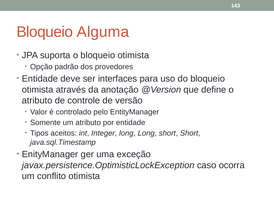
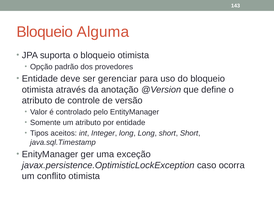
interfaces: interfaces -> gerenciar (118, 79)
